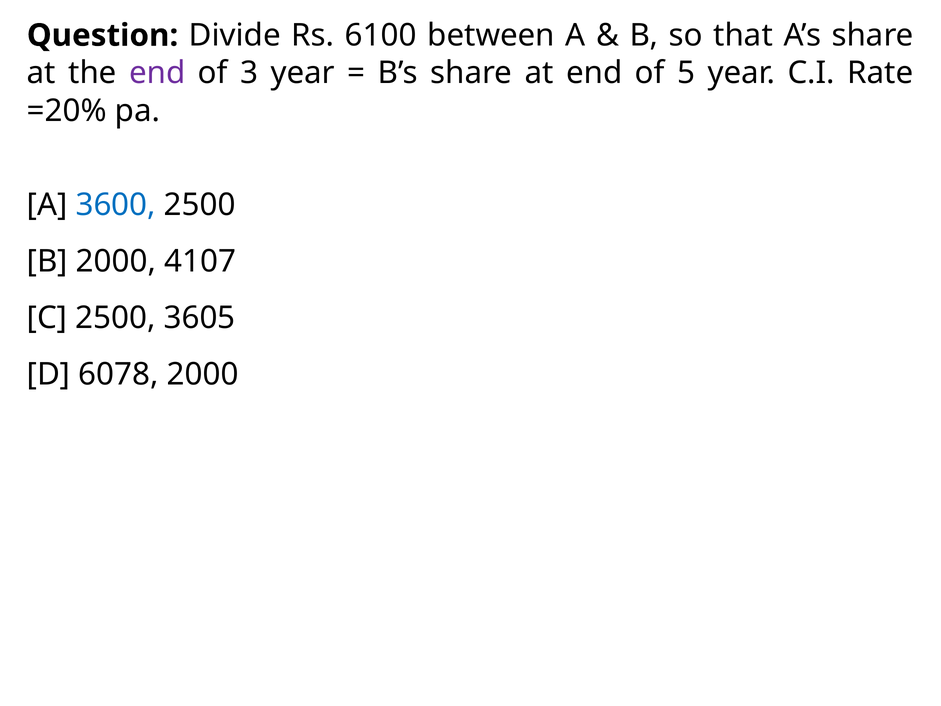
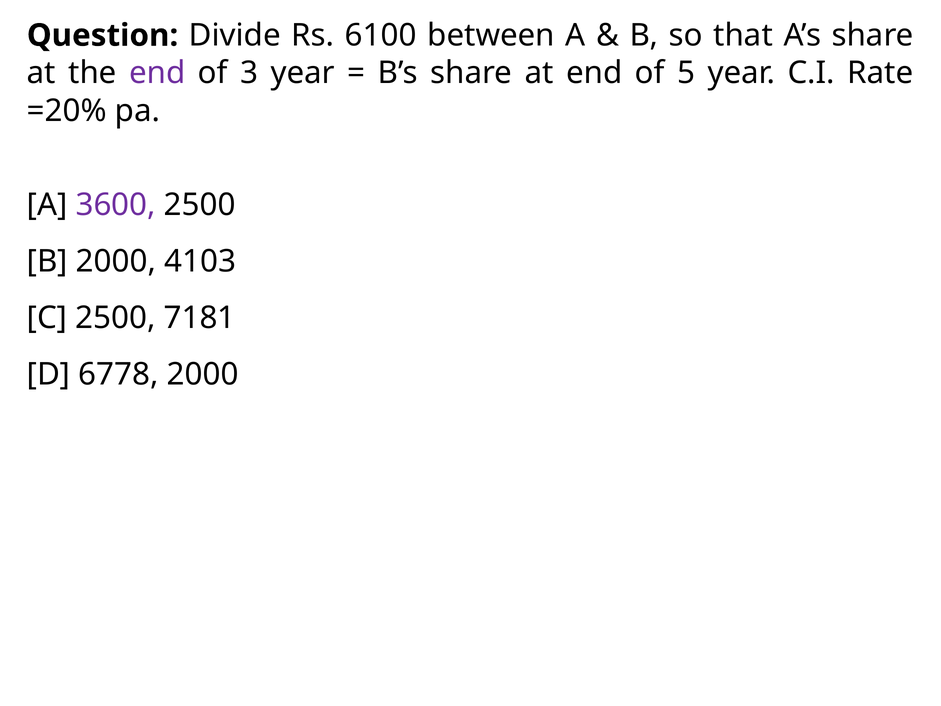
3600 colour: blue -> purple (116, 205)
4107: 4107 -> 4103 (200, 261)
3605: 3605 -> 7181 (200, 318)
6078: 6078 -> 6778 (119, 374)
